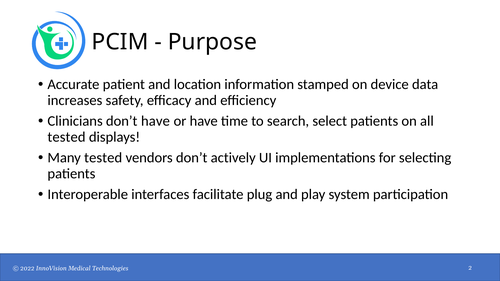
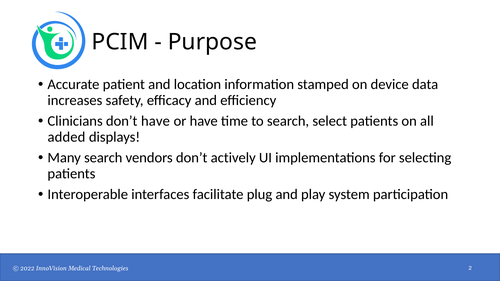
tested: tested -> added (66, 137)
Many tested: tested -> search (103, 158)
